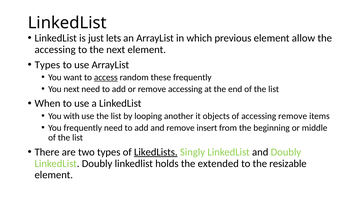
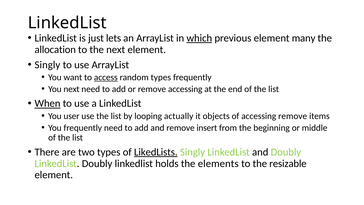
which underline: none -> present (199, 38)
allow: allow -> many (304, 38)
accessing: accessing -> allocation (55, 49)
Types: Types -> Singly (47, 65)
random these: these -> types (161, 77)
When underline: none -> present (47, 103)
with: with -> user (72, 116)
another: another -> actually (179, 116)
extended: extended -> elements (218, 163)
